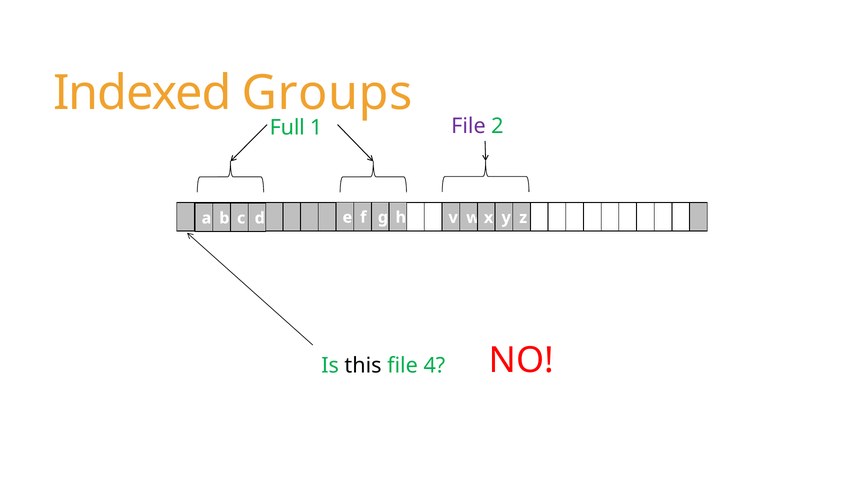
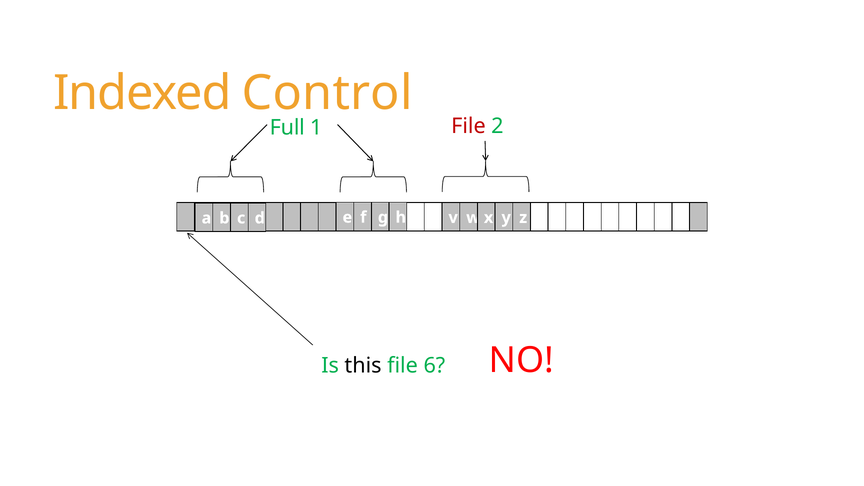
Groups: Groups -> Control (327, 93)
File colour: purple -> red (468, 126)
4: 4 -> 6 (434, 365)
